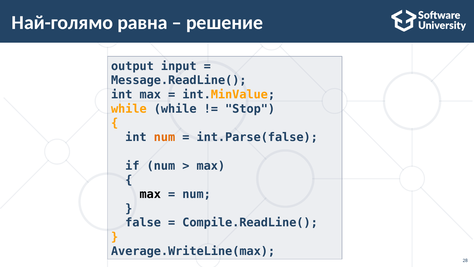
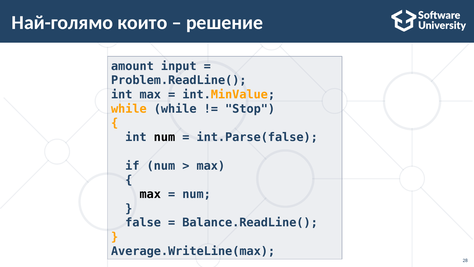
равна: равна -> които (142, 22)
output: output -> amount (132, 66)
Message.ReadLine(: Message.ReadLine( -> Problem.ReadLine( (179, 80)
num colour: orange -> black (164, 137)
Compile.ReadLine(: Compile.ReadLine( -> Balance.ReadLine( (250, 222)
